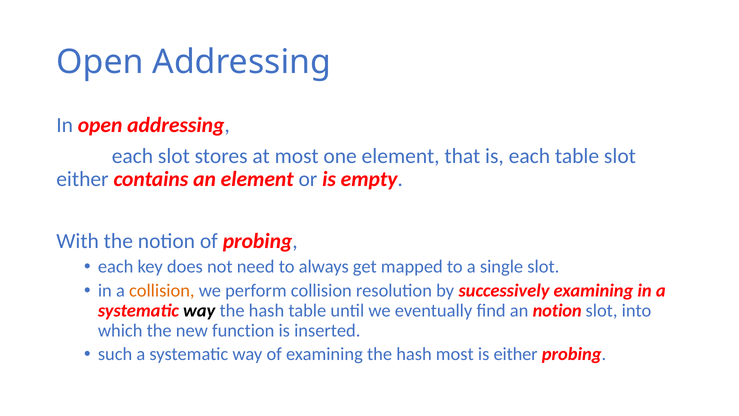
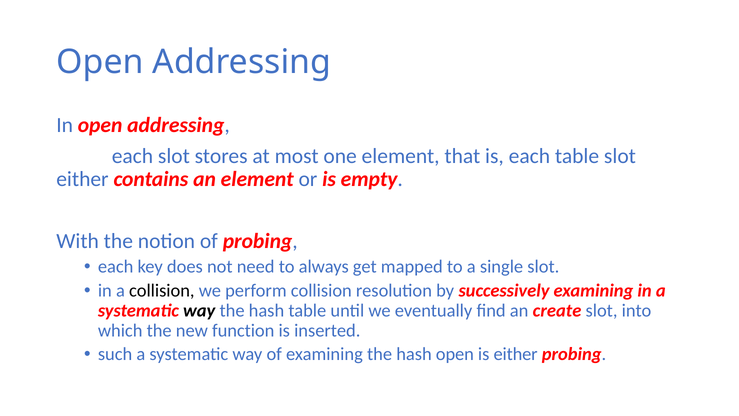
collision colour: orange -> black (162, 290)
an notion: notion -> create (557, 310)
hash most: most -> open (455, 354)
